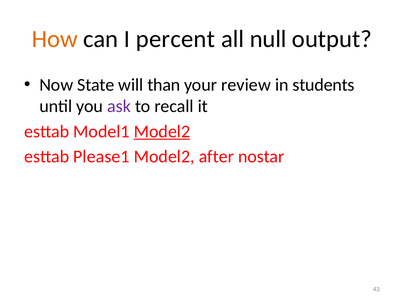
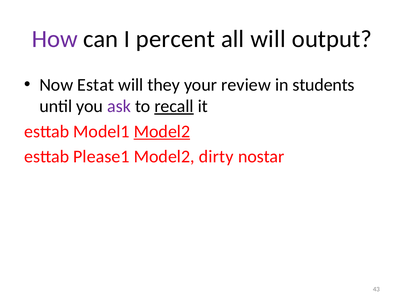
How colour: orange -> purple (55, 39)
all null: null -> will (268, 39)
State: State -> Estat (96, 85)
than: than -> they (164, 85)
recall underline: none -> present (174, 106)
after: after -> dirty (216, 157)
